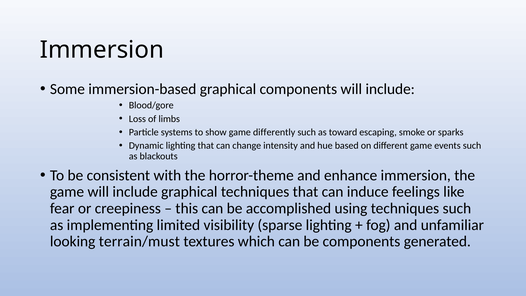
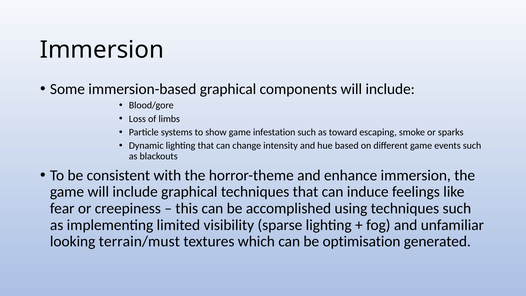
differently: differently -> infestation (274, 132)
be components: components -> optimisation (362, 241)
